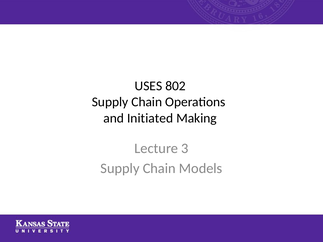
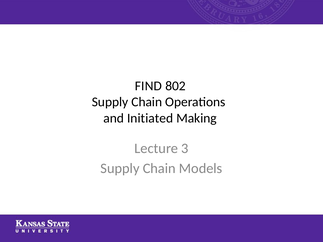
USES: USES -> FIND (148, 86)
